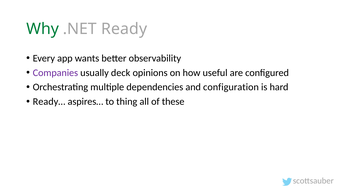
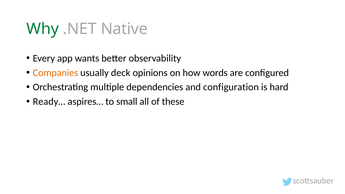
Ready: Ready -> Native (124, 29)
Companies colour: purple -> orange (55, 73)
useful: useful -> words (215, 73)
thing: thing -> small (127, 102)
